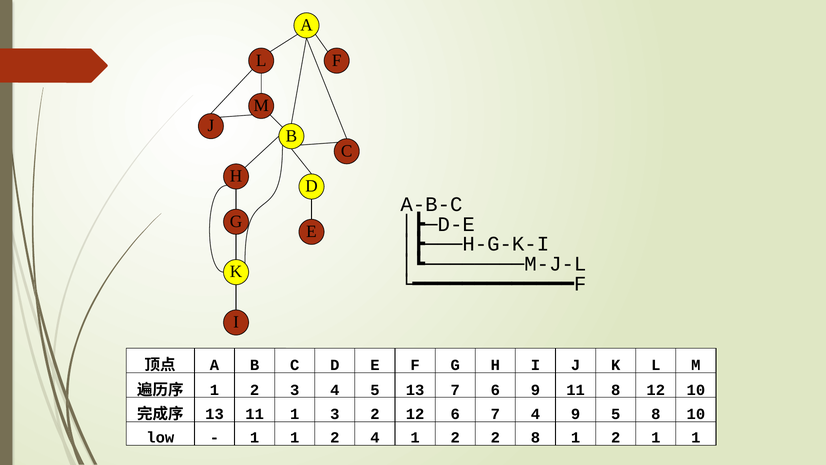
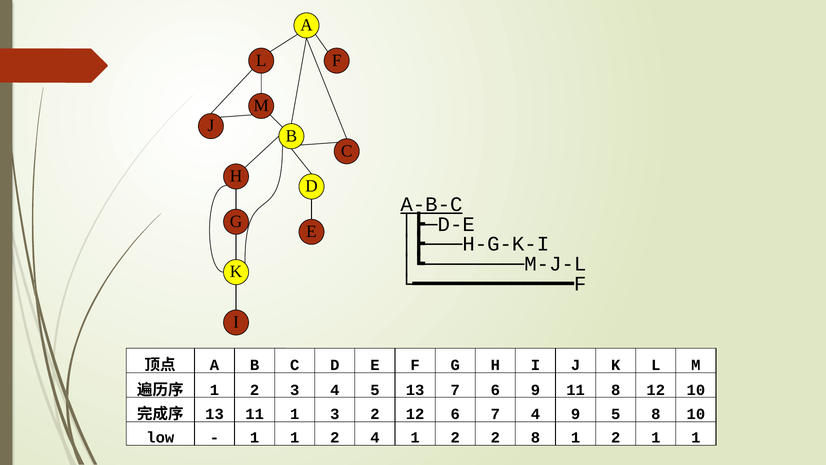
A-B-C underline: none -> present (431, 204)
